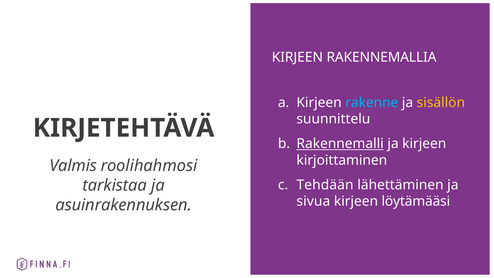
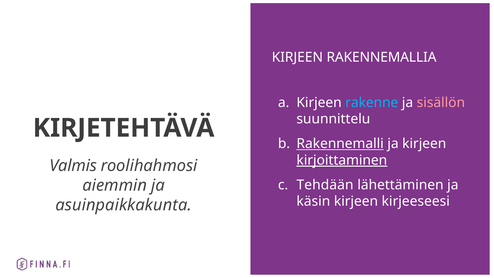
sisällön colour: yellow -> pink (441, 103)
kirjoittaminen underline: none -> present (342, 160)
tarkistaa: tarkistaa -> aiemmin (115, 185)
sivua: sivua -> käsin (313, 201)
löytämääsi: löytämääsi -> kirjeeseesi (416, 201)
asuinrakennuksen: asuinrakennuksen -> asuinpaikkakunta (124, 205)
